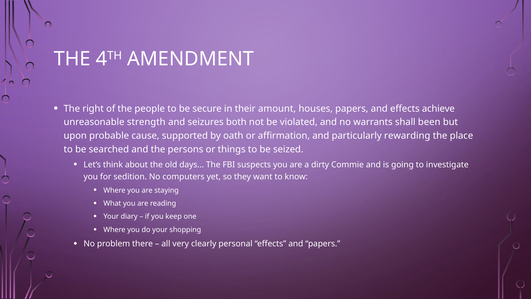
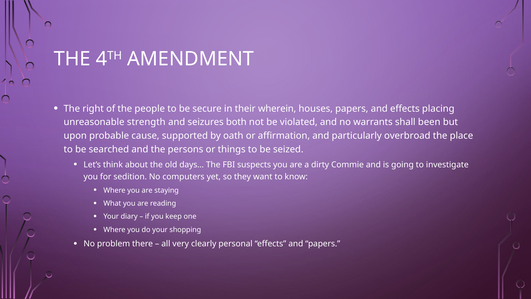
amount: amount -> wherein (277, 109)
achieve: achieve -> placing (438, 109)
rewarding: rewarding -> overbroad (407, 136)
